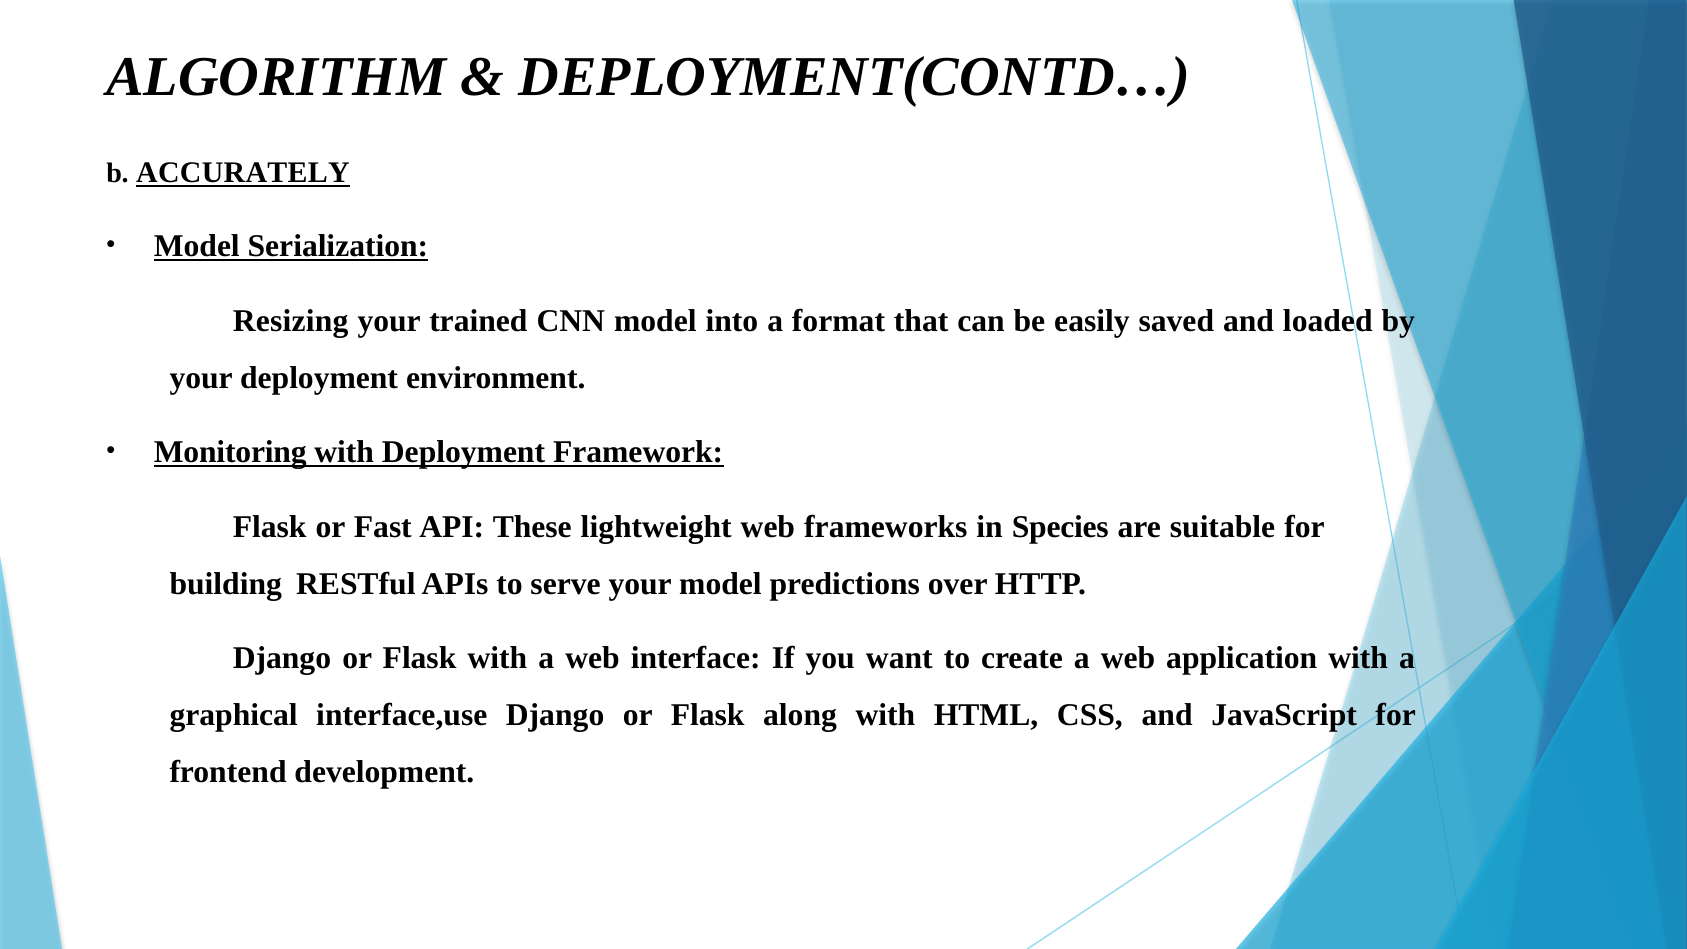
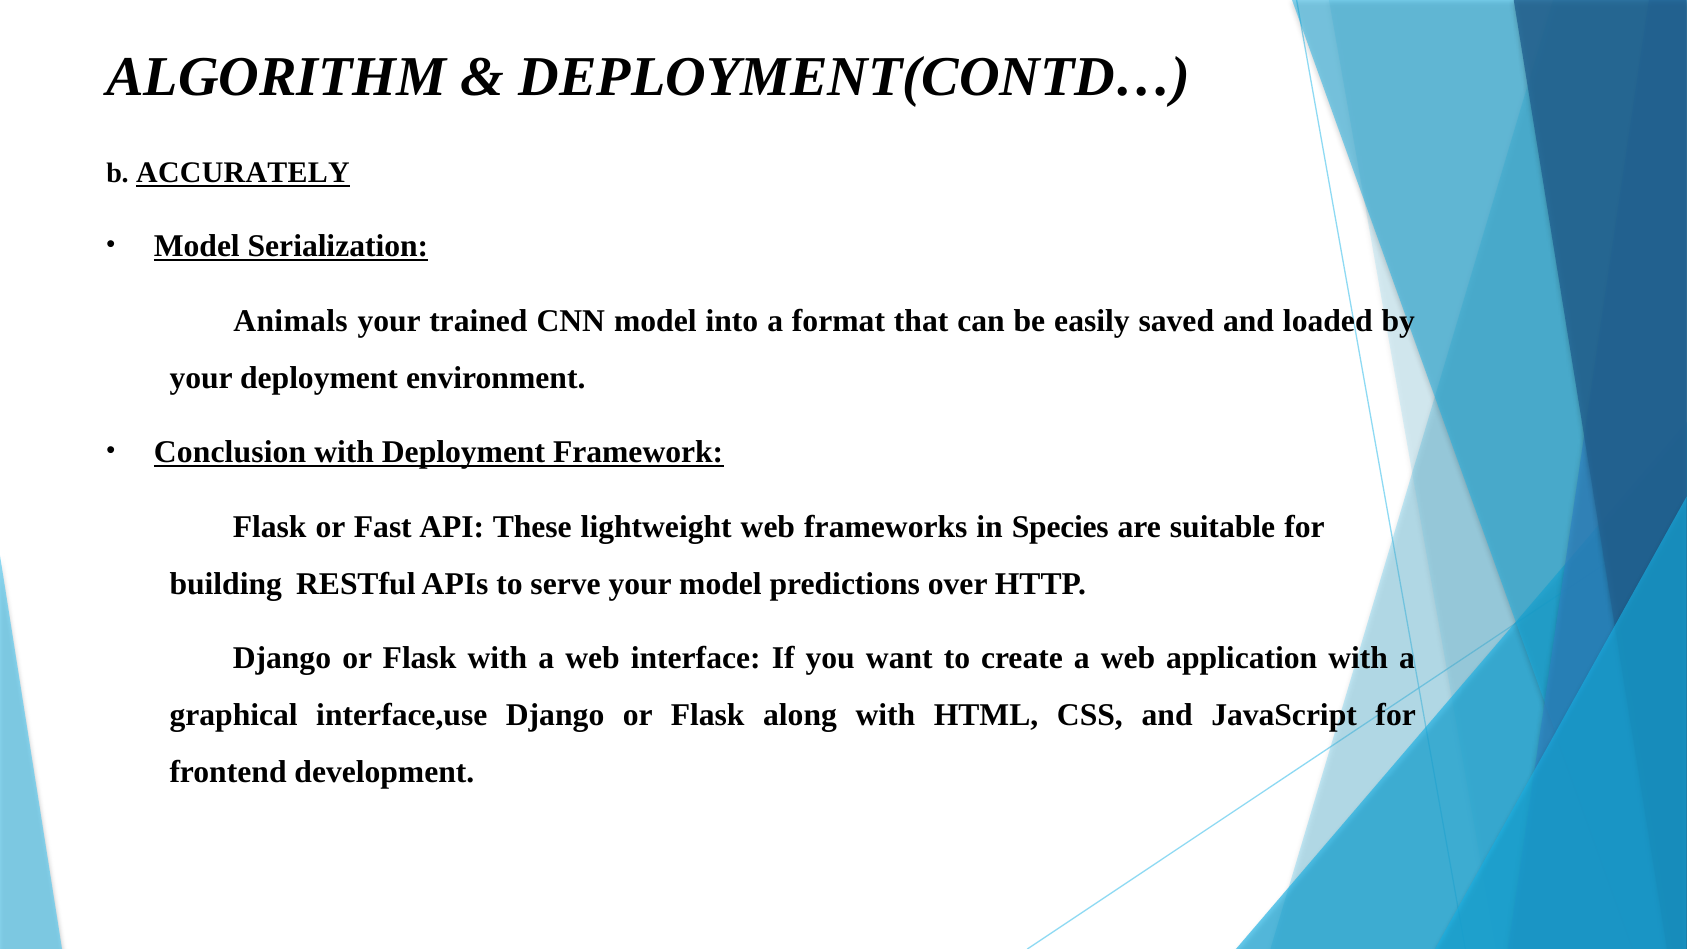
Resizing: Resizing -> Animals (291, 321)
Monitoring: Monitoring -> Conclusion (230, 452)
